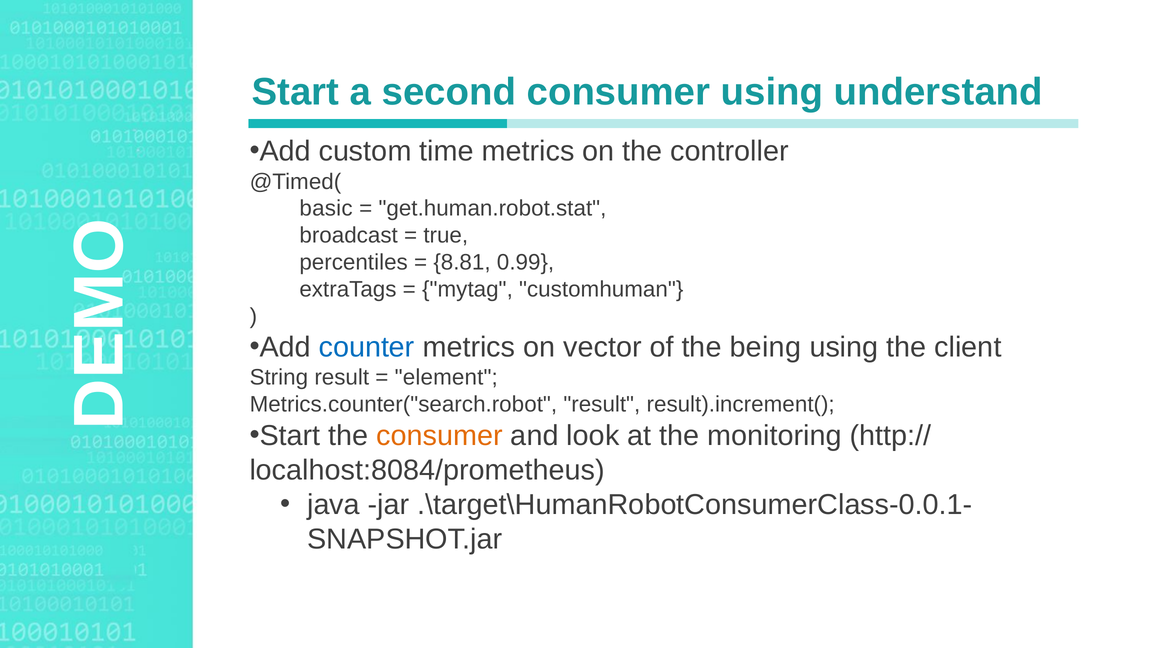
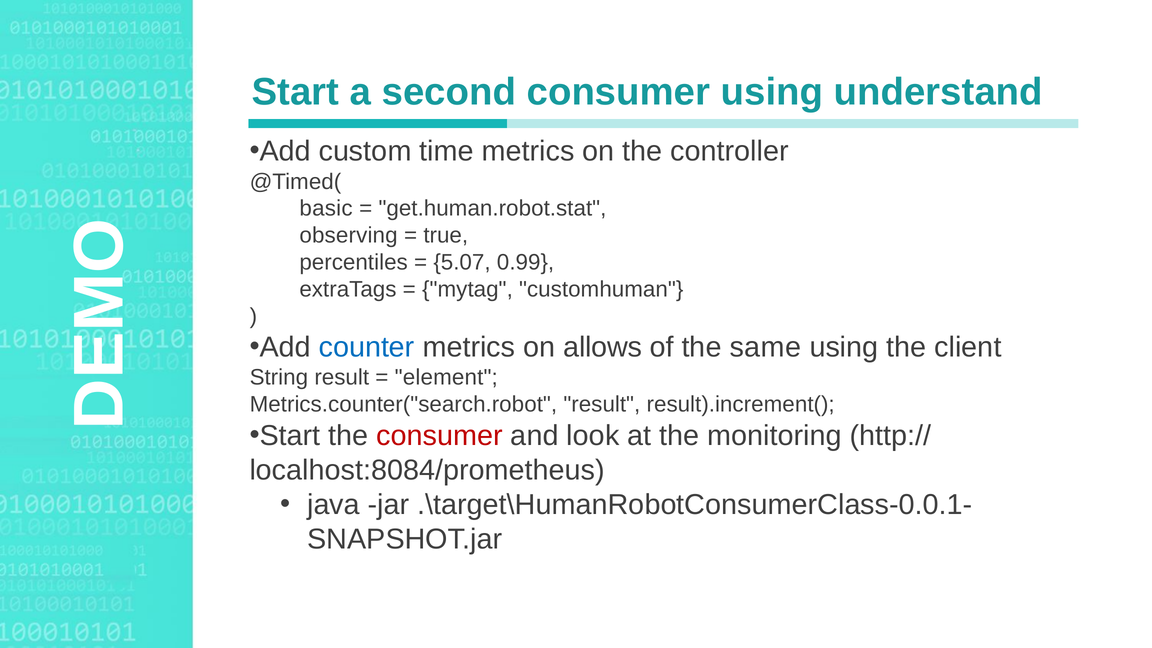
broadcast: broadcast -> observing (349, 235)
8.81: 8.81 -> 5.07 (462, 262)
vector: vector -> allows (603, 347)
being: being -> same (765, 347)
consumer colour: orange -> red (439, 436)
